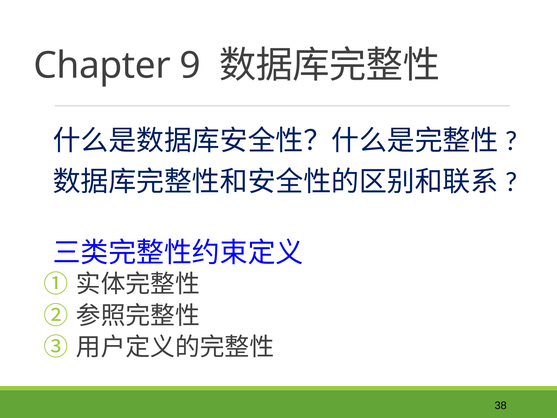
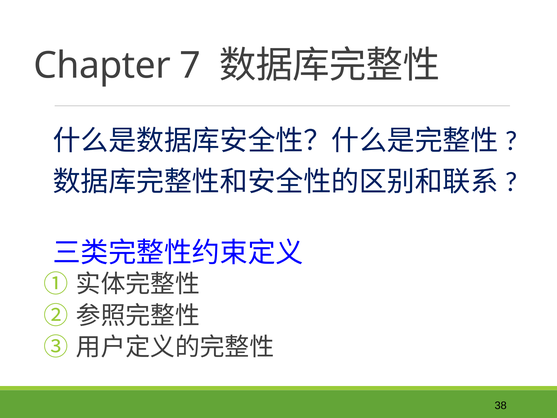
9: 9 -> 7 (190, 66)
